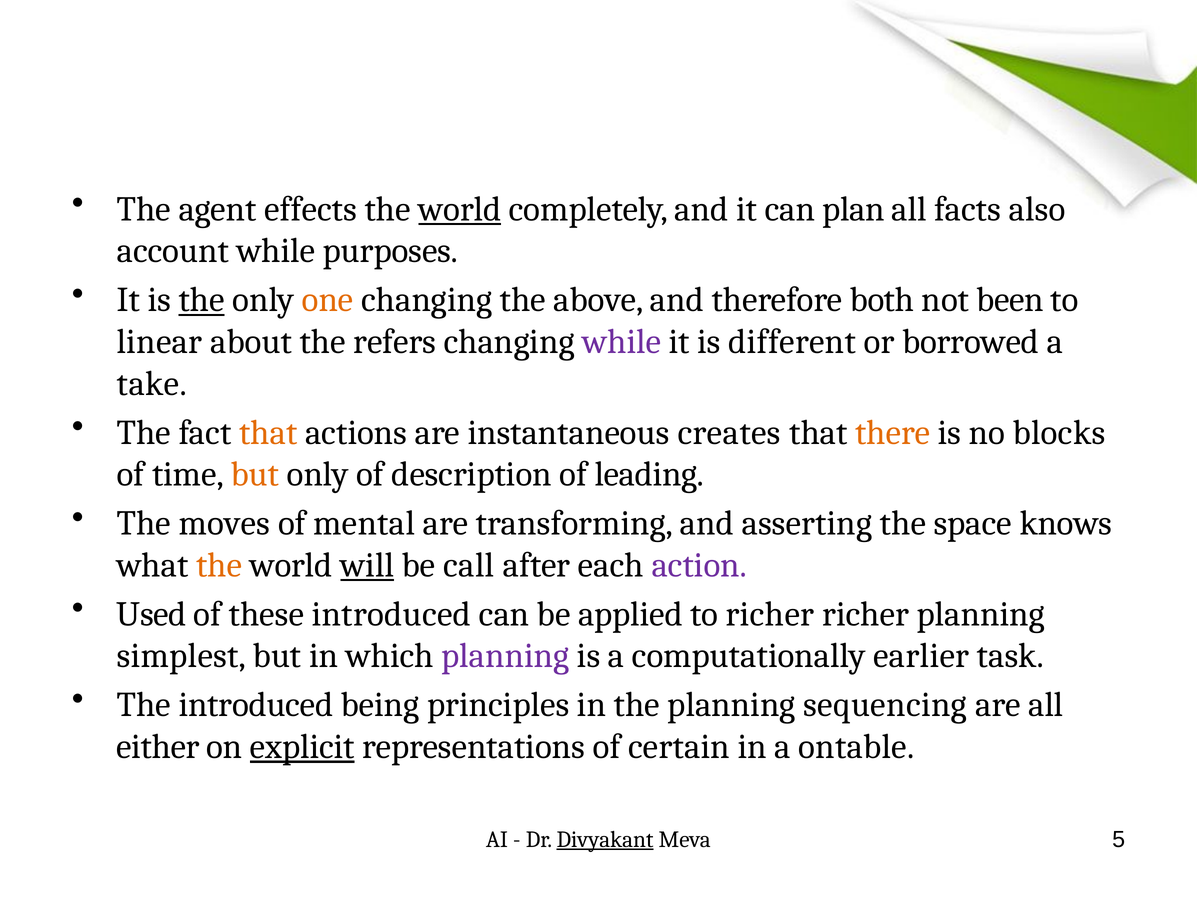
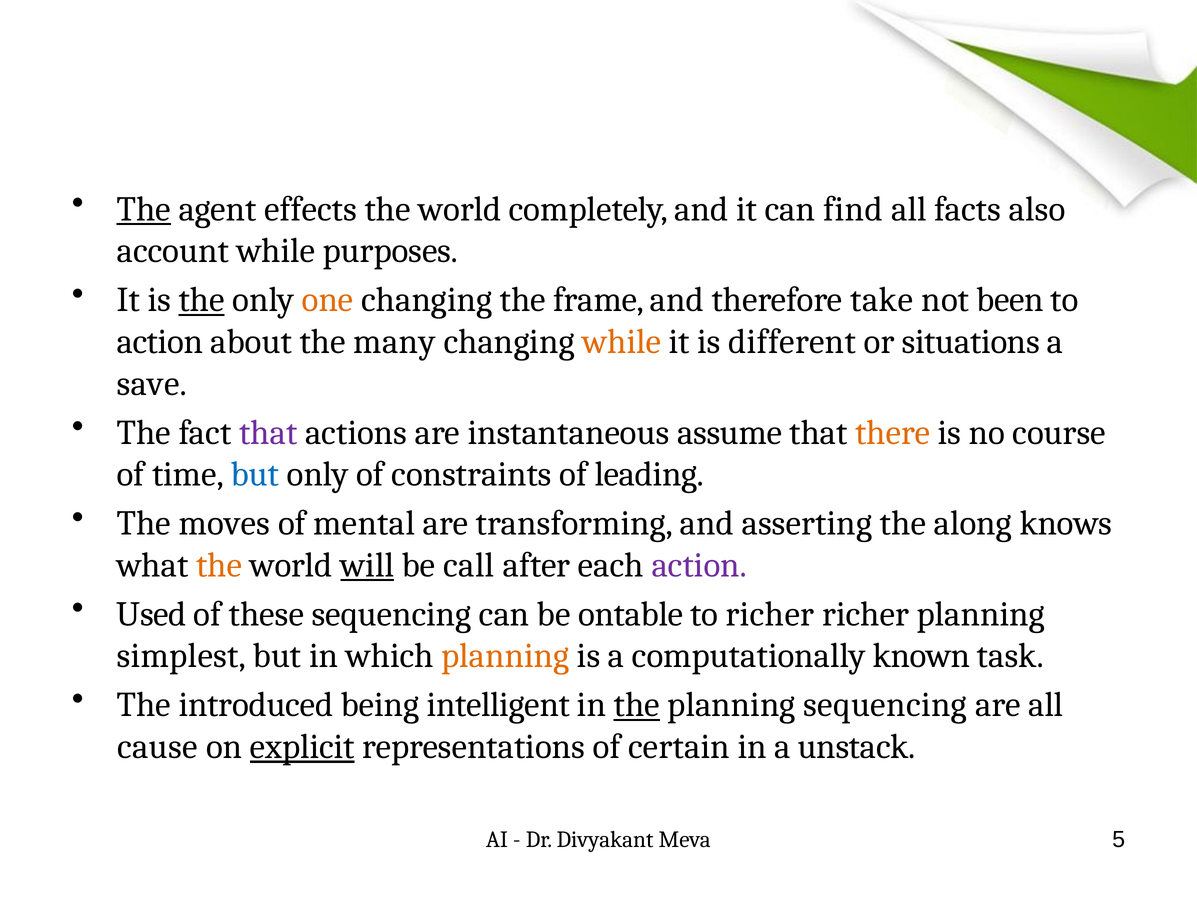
The underline: none -> present (144, 209)
world underline: present -> none (460, 209)
plan: plan -> find (853, 209)
above: above -> frame (599, 300)
both: both -> take (882, 300)
linear: linear -> action (160, 342)
refers: refers -> many (394, 342)
while colour: purple -> orange (622, 342)
borrowed: borrowed -> situations (971, 342)
take: take -> save (152, 383)
that colour: orange -> purple (268, 432)
creates: creates -> assume (730, 432)
blocks: blocks -> course (1059, 432)
but colour: orange -> blue (255, 474)
description: description -> constraints (472, 474)
space: space -> along (973, 523)
these introduced: introduced -> sequencing (391, 614)
applied: applied -> ontable (631, 614)
planning colour: purple -> orange (505, 656)
earlier: earlier -> known (921, 656)
principles: principles -> intelligent (498, 705)
the underline: none -> present (637, 705)
either: either -> cause (157, 747)
ontable: ontable -> unstack (857, 747)
Divyakant underline: present -> none (605, 839)
